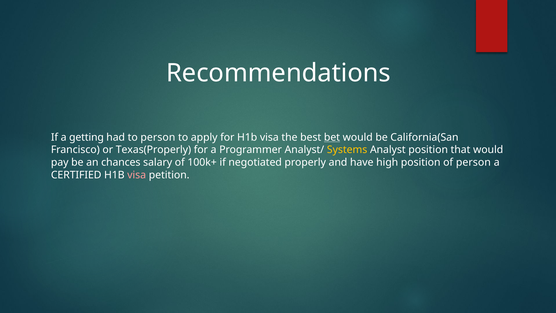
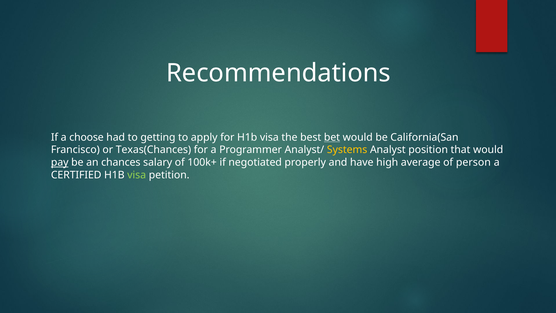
getting: getting -> choose (86, 137)
to person: person -> getting (158, 137)
Texas(Properly: Texas(Properly -> Texas(Chances (153, 150)
pay underline: none -> present (60, 162)
high position: position -> average (421, 162)
visa colour: pink -> light green (137, 175)
